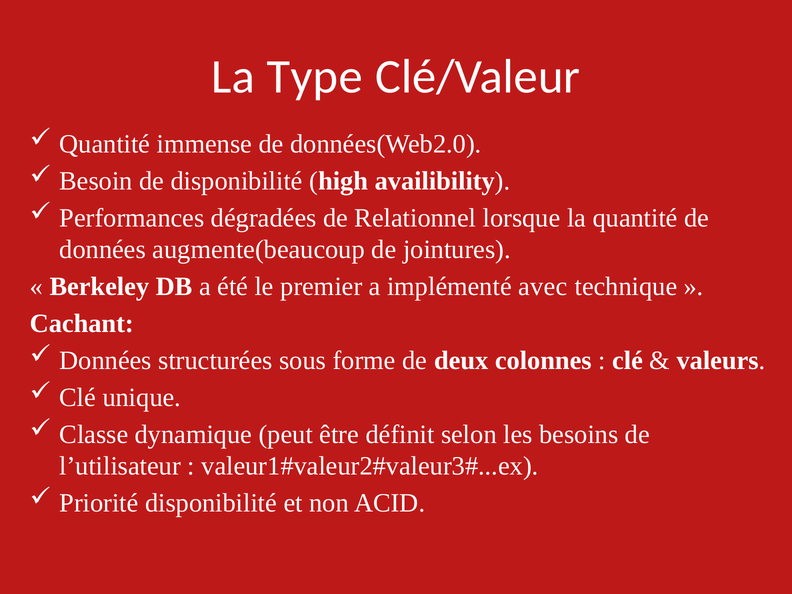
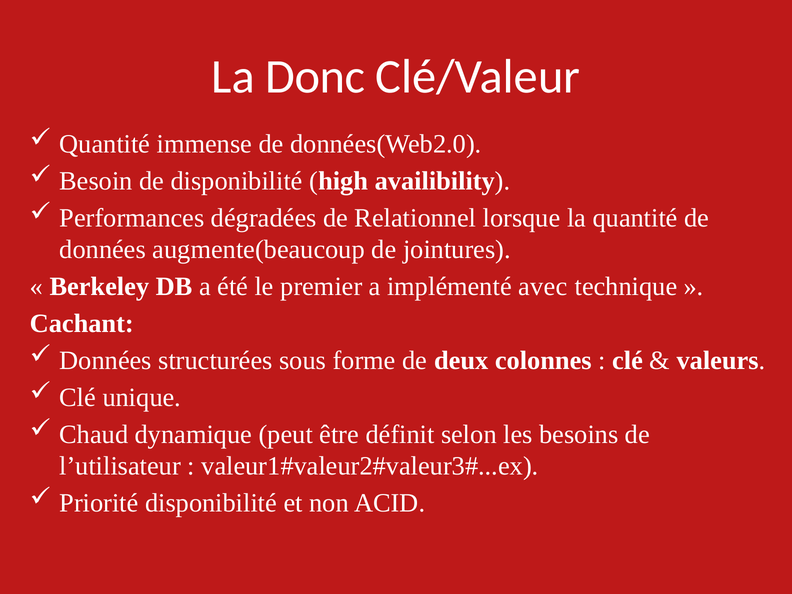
Type: Type -> Donc (315, 77)
Classe: Classe -> Chaud (94, 434)
